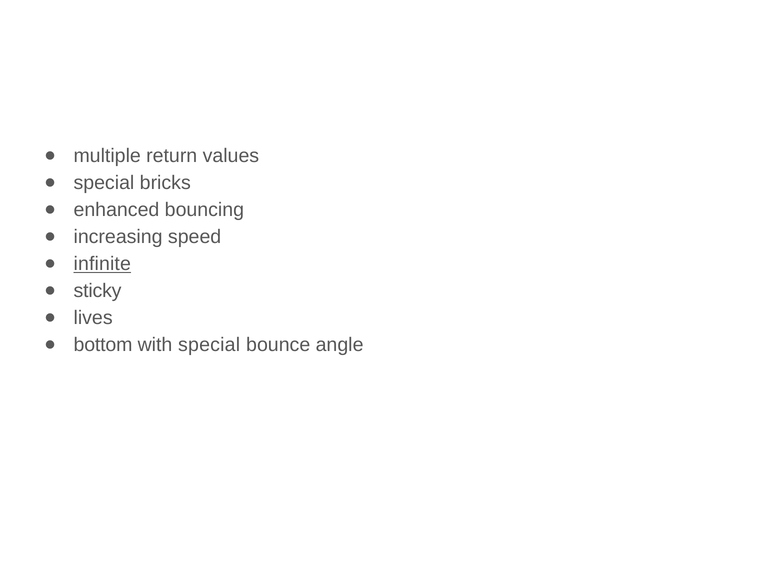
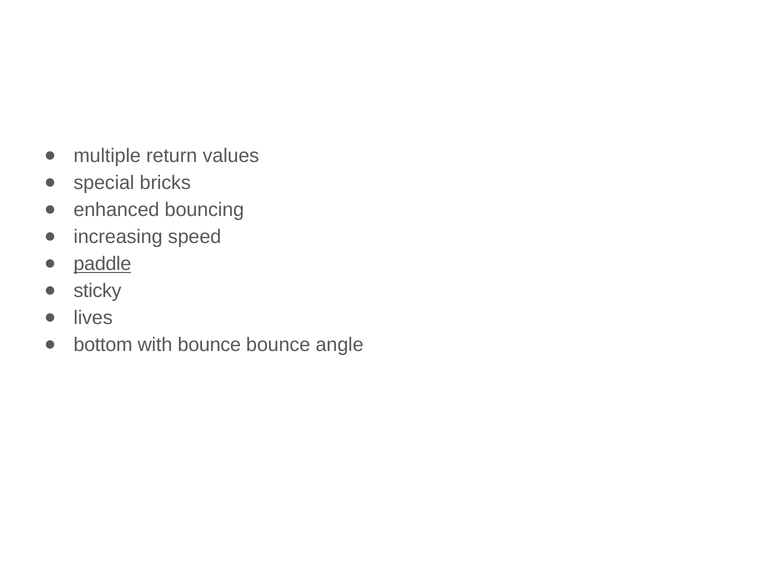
infinite: infinite -> paddle (102, 264)
with special: special -> bounce (209, 345)
